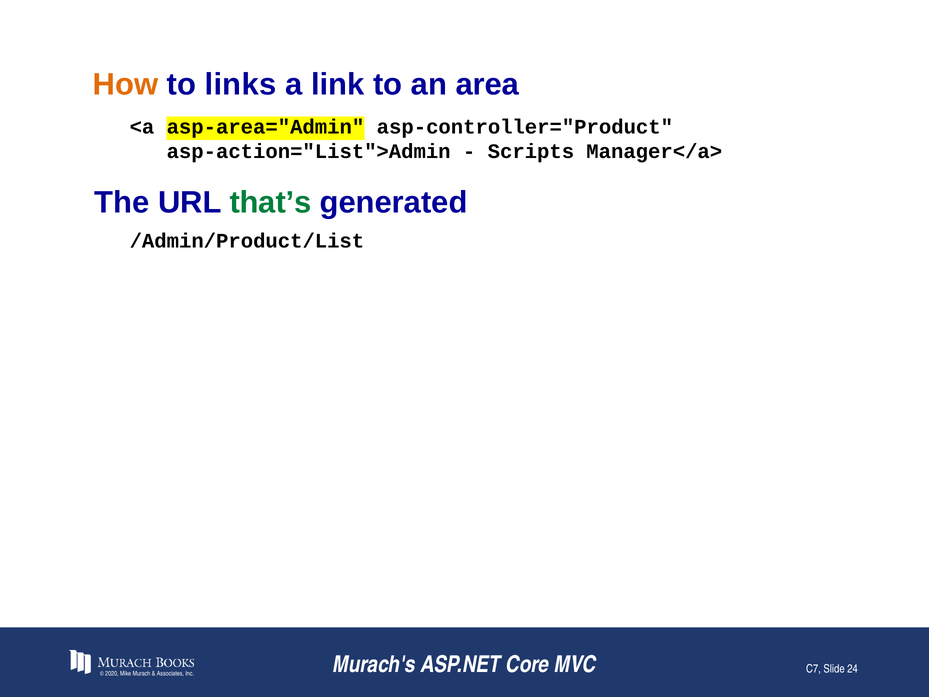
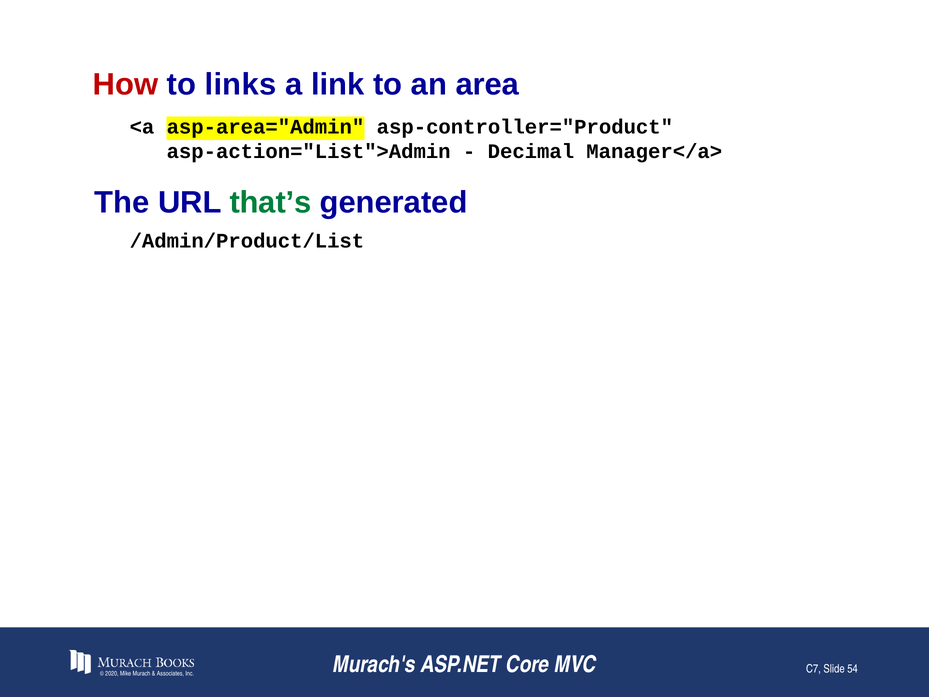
How colour: orange -> red (126, 84)
Scripts: Scripts -> Decimal (531, 152)
24: 24 -> 54 (853, 668)
